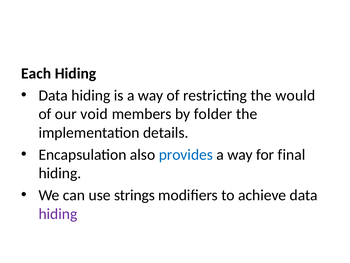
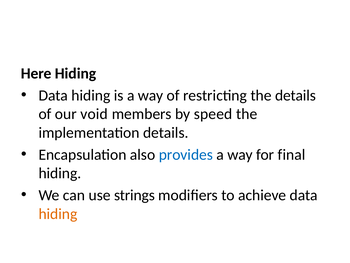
Each: Each -> Here (36, 73)
the would: would -> details (295, 95)
folder: folder -> speed (213, 114)
hiding colour: purple -> orange (58, 213)
